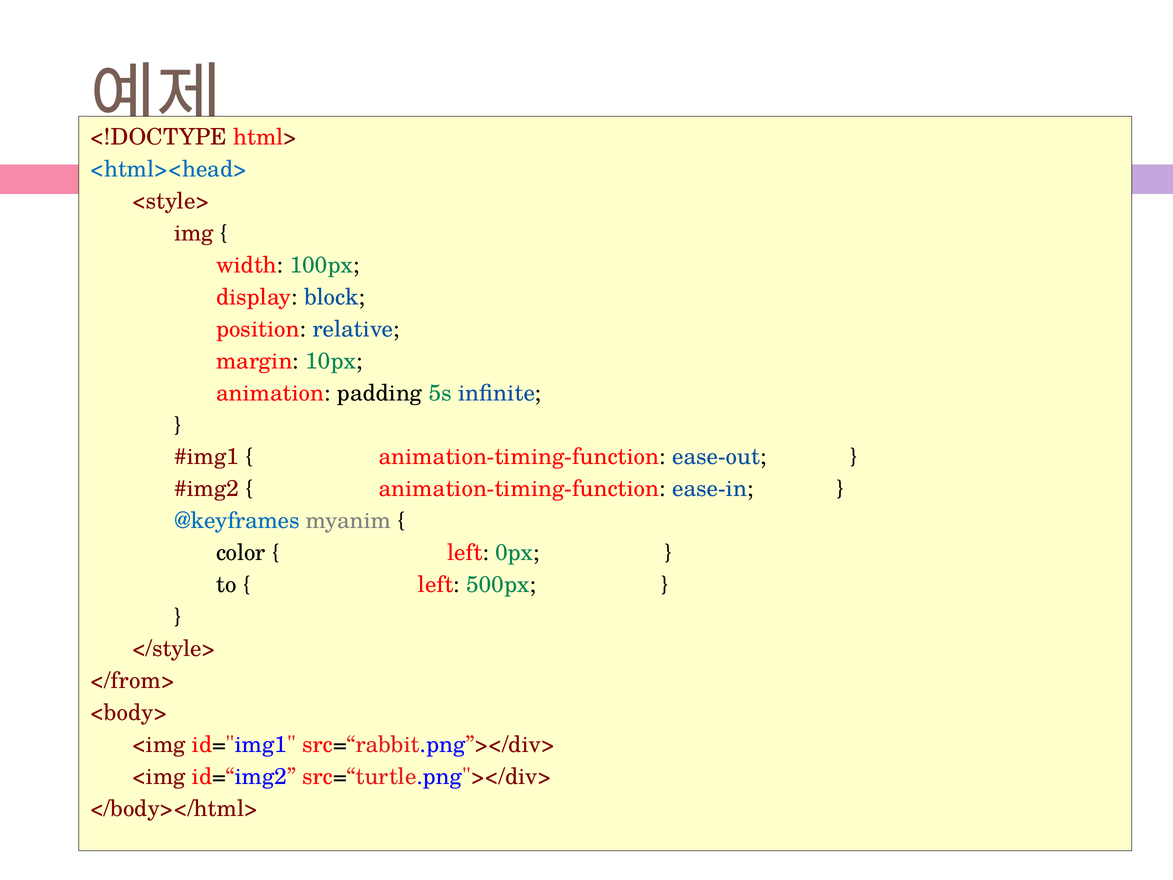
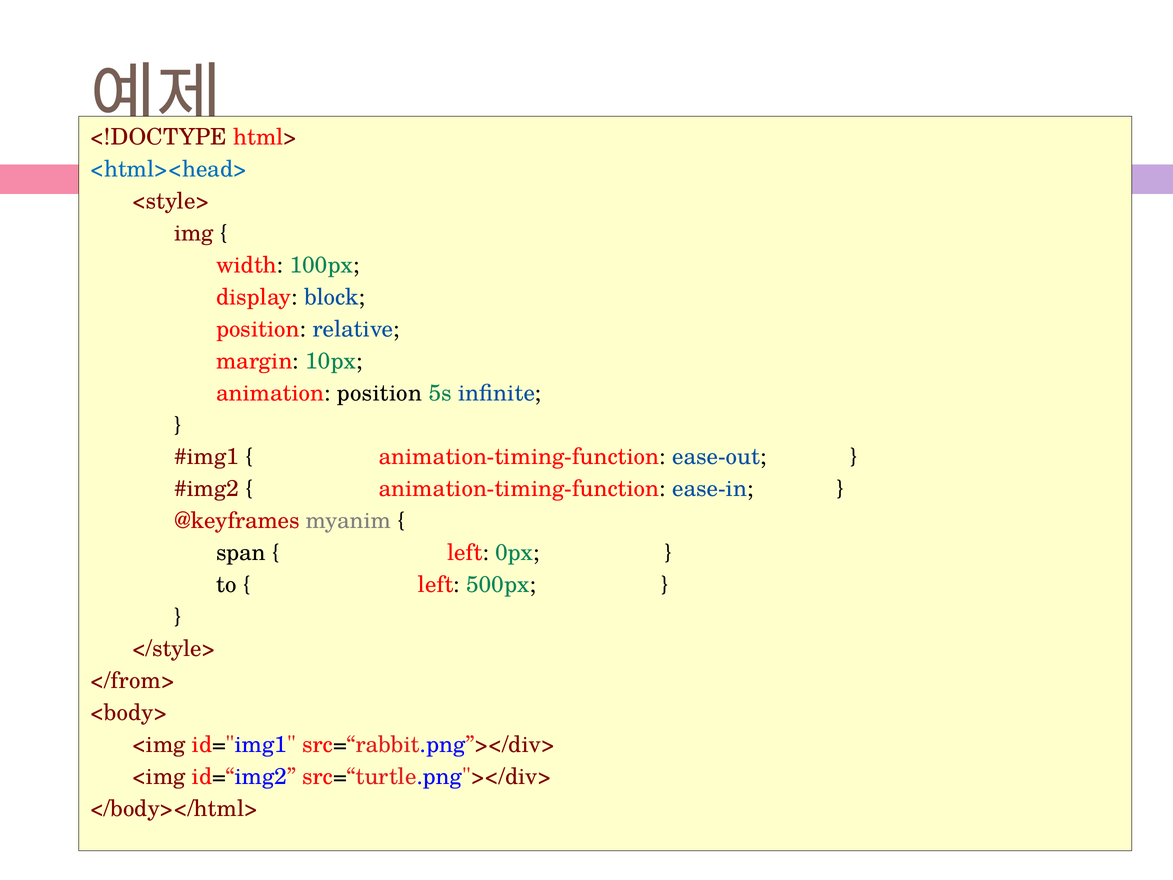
animation padding: padding -> position (379, 393)
@keyframes colour: blue -> red (237, 521)
color: color -> span (241, 553)
